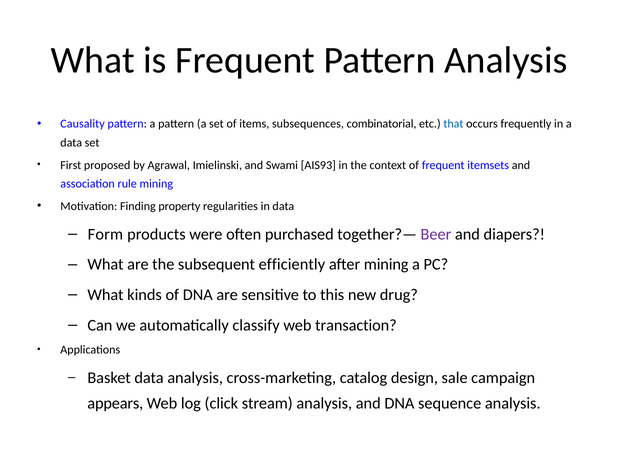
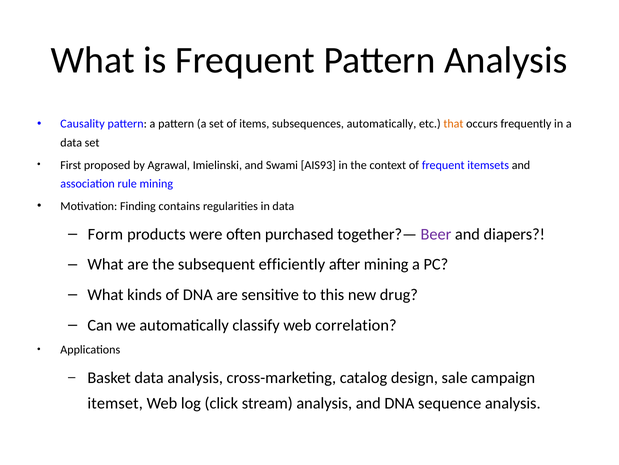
subsequences combinatorial: combinatorial -> automatically (381, 124)
that colour: blue -> orange (453, 124)
property: property -> contains (179, 206)
transaction: transaction -> correlation (356, 325)
appears: appears -> itemset (115, 403)
